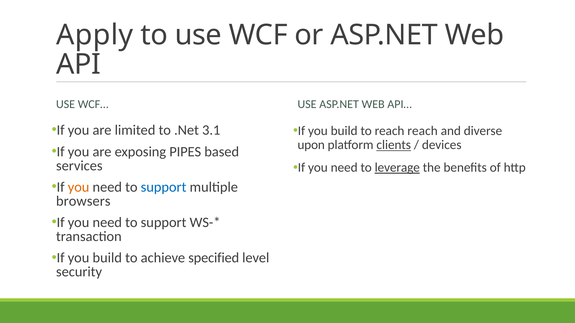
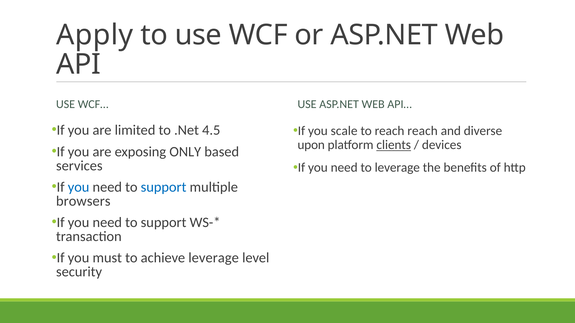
3.1: 3.1 -> 4.5 (211, 130)
build: build -> scale (344, 131)
PIPES: PIPES -> ONLY (185, 152)
leverage underline: present -> none (397, 168)
you colour: orange -> blue (79, 187)
build: build -> must (107, 258)
achieve specified: specified -> leverage (214, 258)
